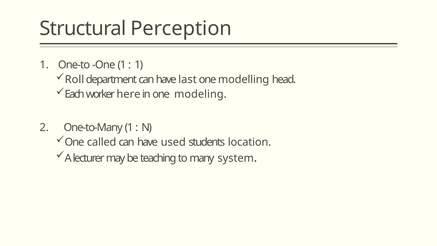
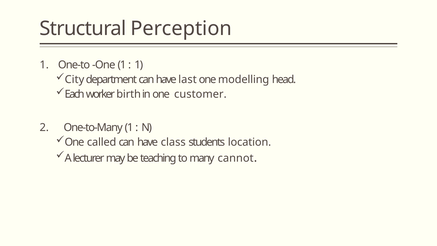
Roll: Roll -> City (75, 80)
here: here -> birth (129, 94)
modeling: modeling -> customer (200, 94)
used: used -> class (173, 142)
system: system -> cannot (236, 158)
